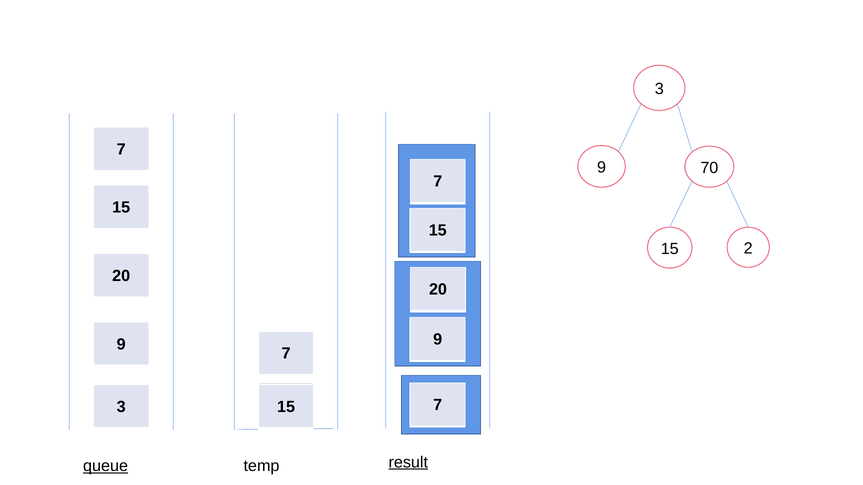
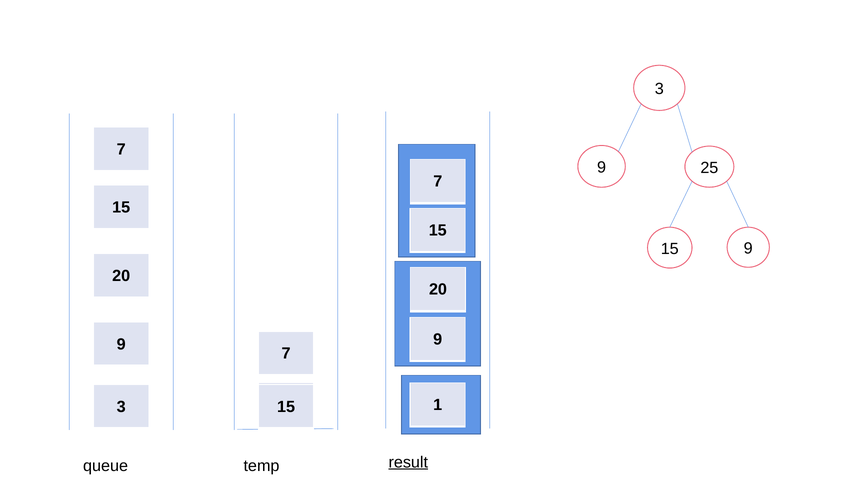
70: 70 -> 25 (709, 168)
15 2: 2 -> 9 (748, 249)
7: 7 -> 1 (438, 405)
queue underline: present -> none (106, 466)
